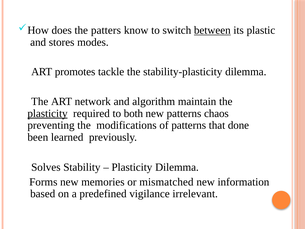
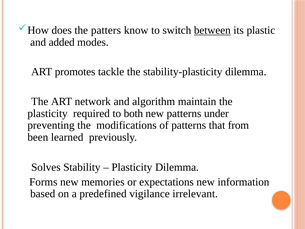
stores: stores -> added (62, 42)
plasticity underline: present -> none (48, 113)
chaos: chaos -> under (216, 113)
done: done -> from (238, 125)
mismatched: mismatched -> expectations (166, 182)
